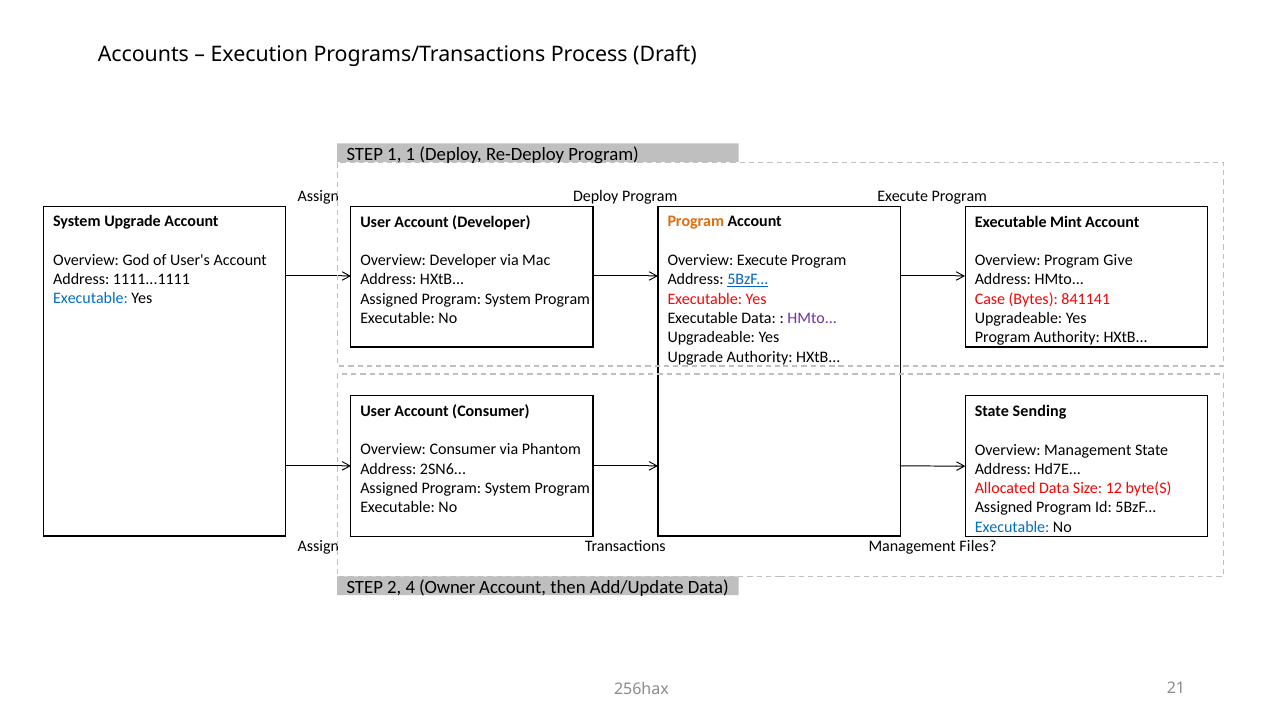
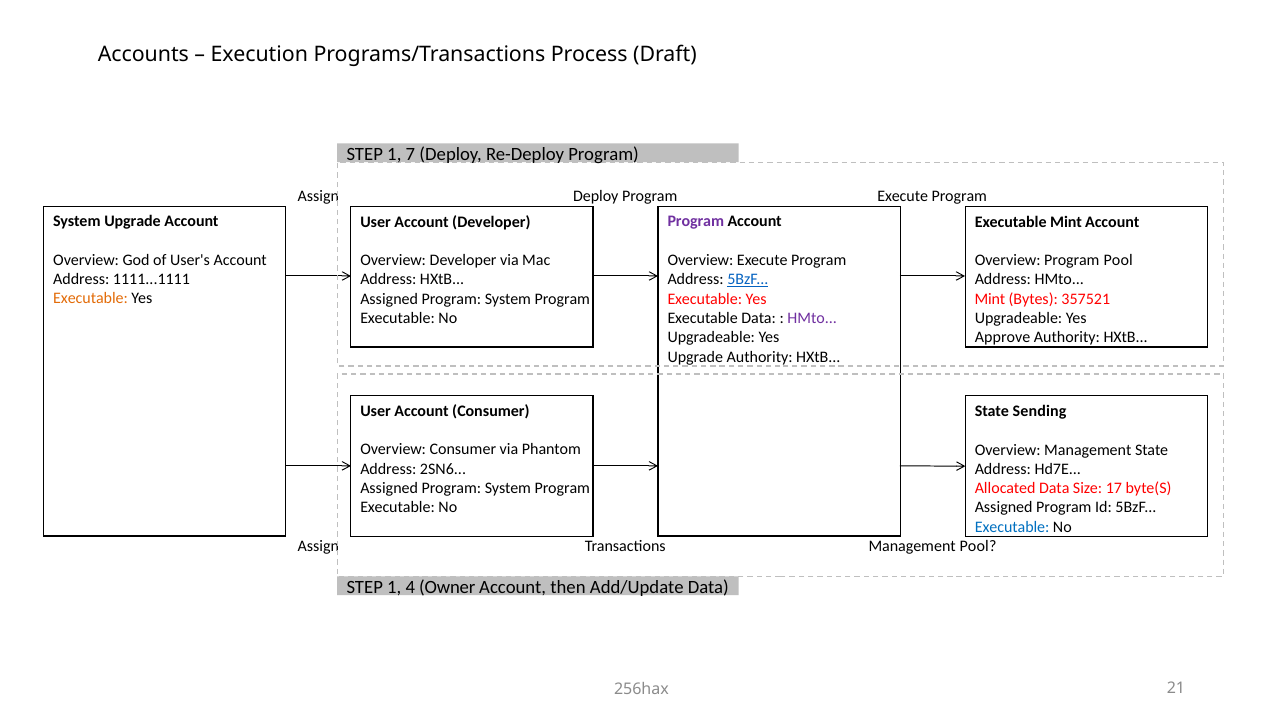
1 1: 1 -> 7 (410, 154)
Program colour: orange -> purple (696, 222)
Program Give: Give -> Pool (1118, 260)
Executable colour: blue -> orange (91, 299)
Case: Case -> Mint (990, 299)
841141: 841141 -> 357521 (1086, 299)
Program: Program -> Approve (1003, 337)
12: 12 -> 17 (1114, 488)
Management Files: Files -> Pool (978, 546)
2: 2 -> 1 (394, 587)
